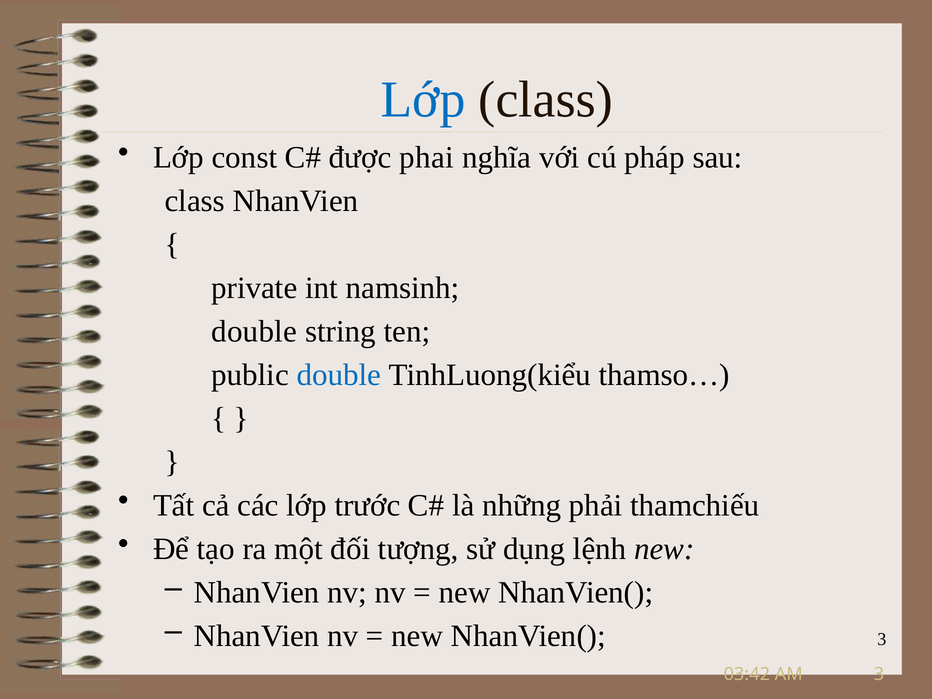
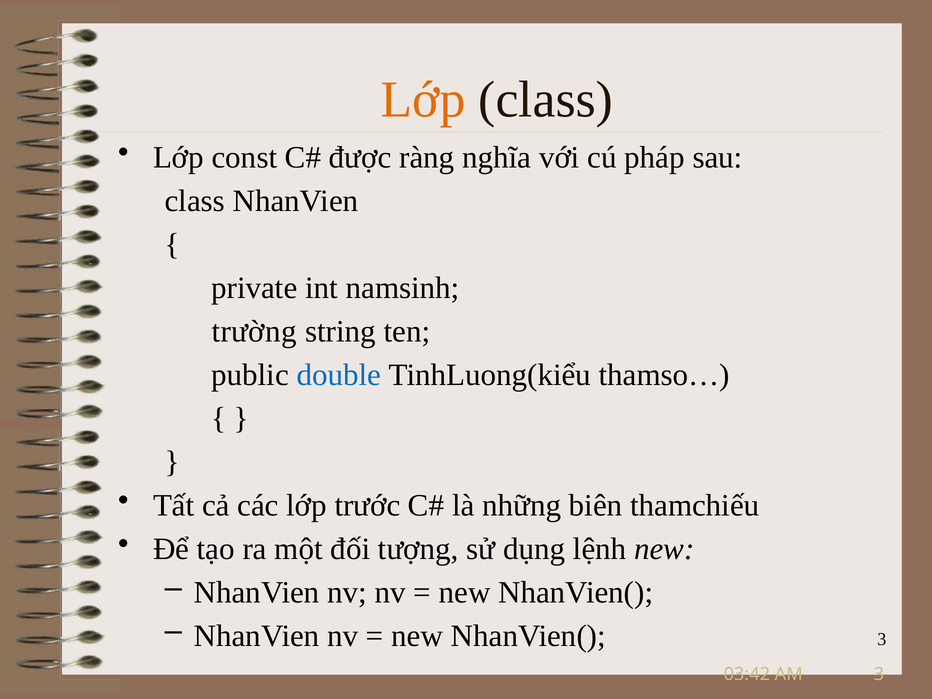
Lớp colour: blue -> orange (423, 100)
phai: phai -> ràng (427, 158)
double: double -> trường (254, 331)
phải: phải -> biên (596, 505)
